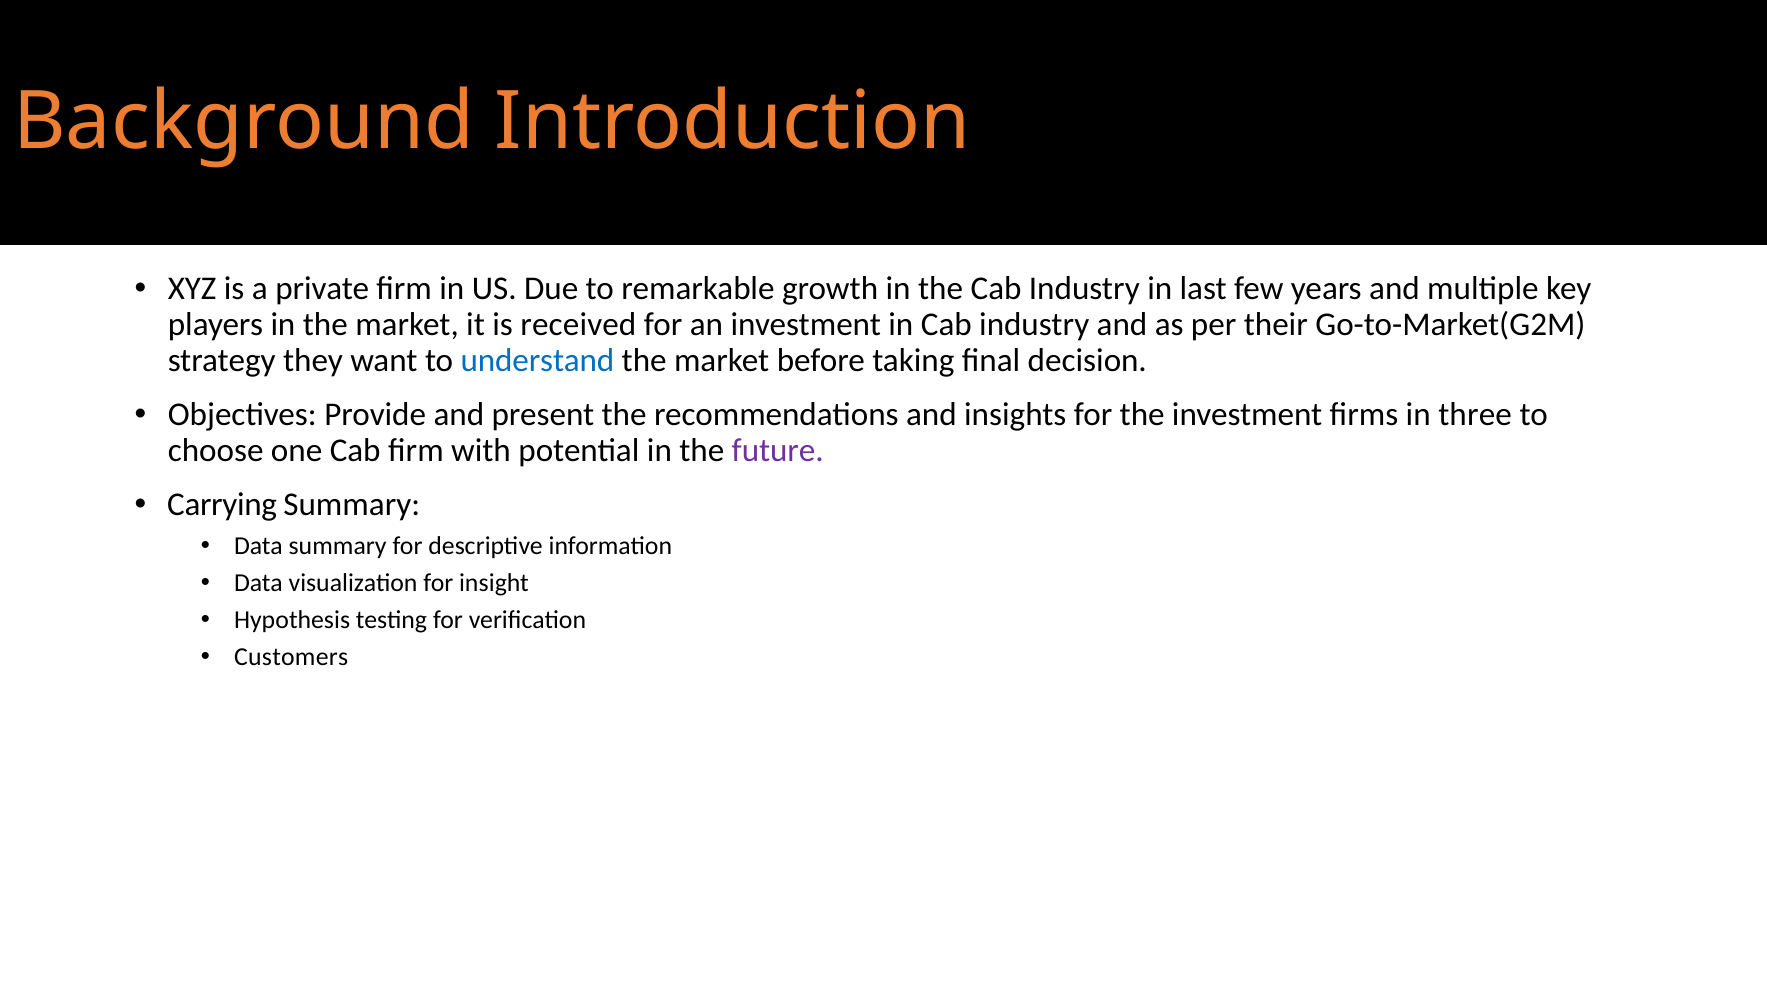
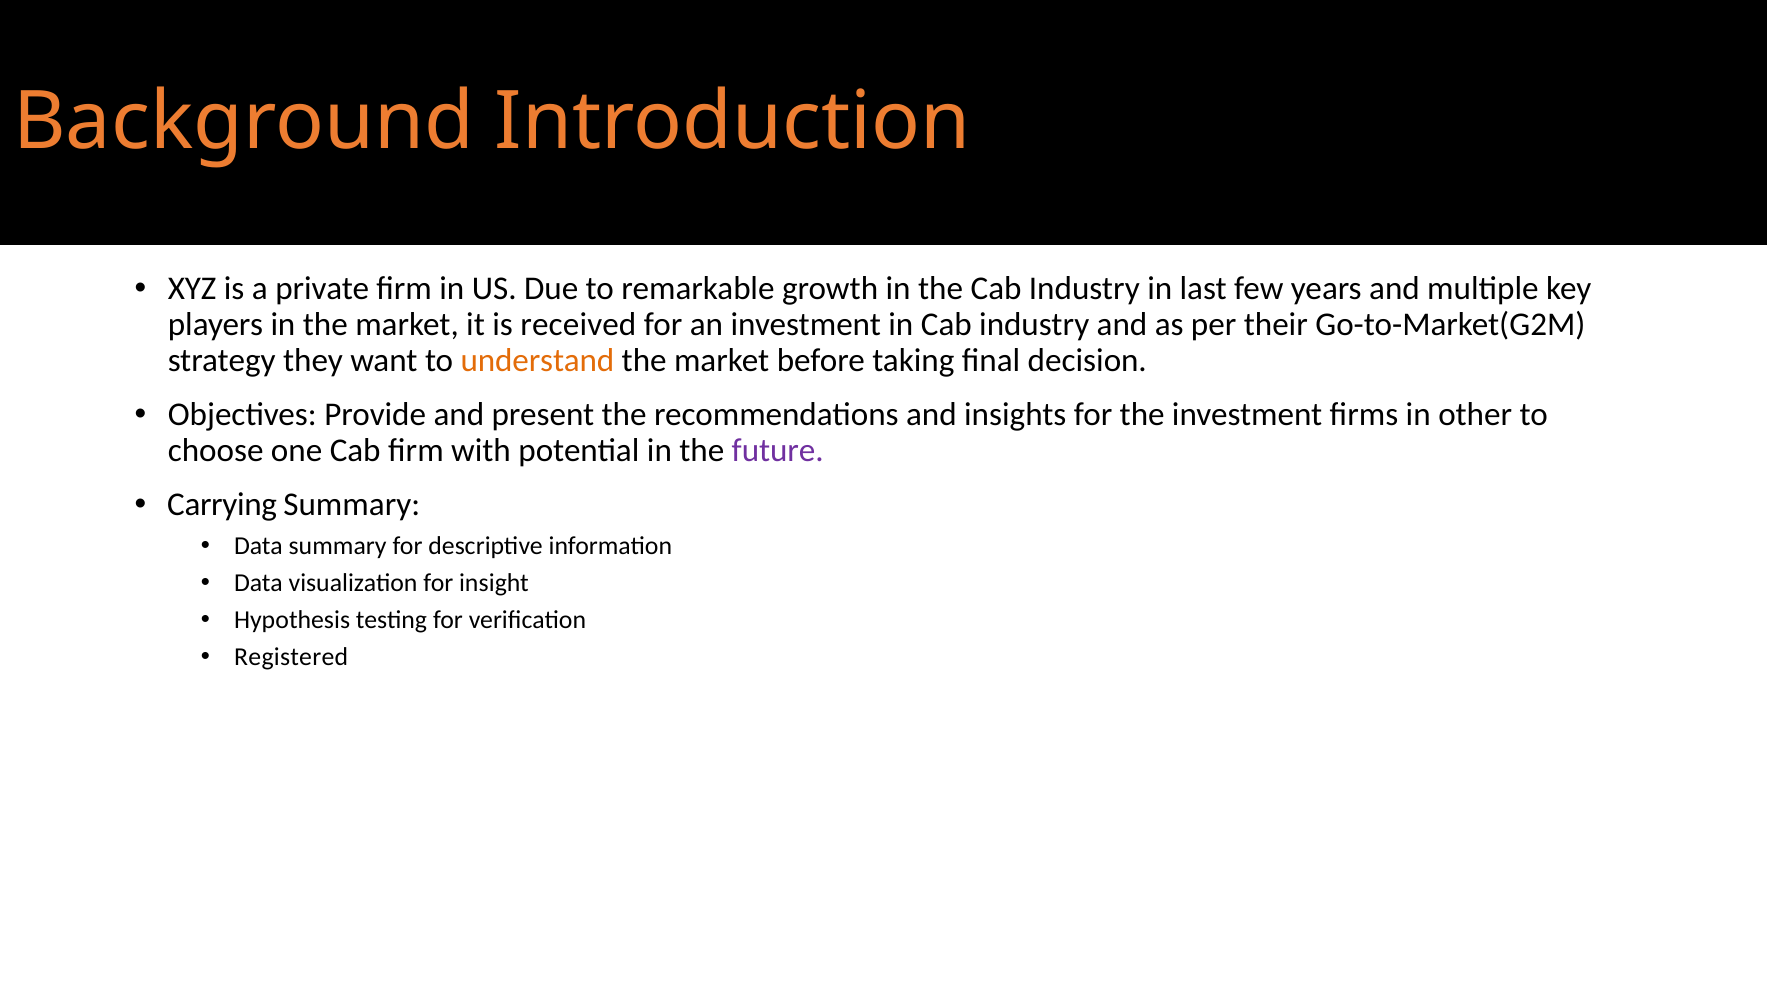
understand colour: blue -> orange (537, 360)
three: three -> other (1475, 415)
Customers: Customers -> Registered (291, 657)
